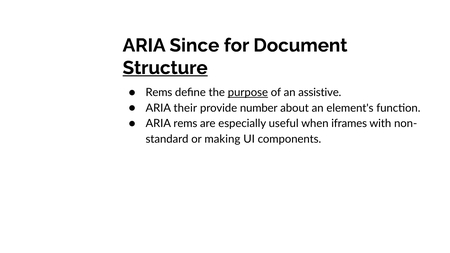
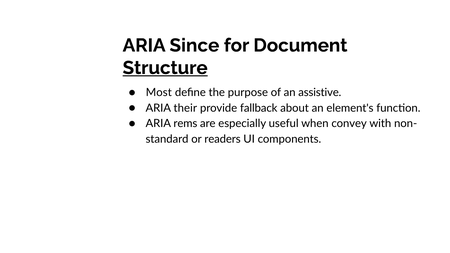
Rems: Rems -> Most (159, 93)
purpose underline: present -> none (248, 93)
number: number -> fallback (259, 108)
iframes: iframes -> convey (349, 124)
making: making -> readers (223, 139)
